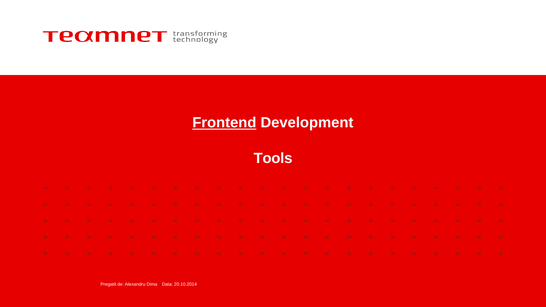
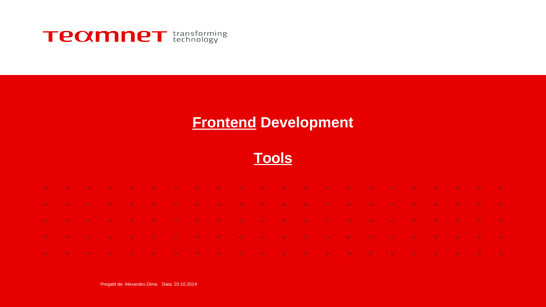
Tools underline: none -> present (273, 158)
